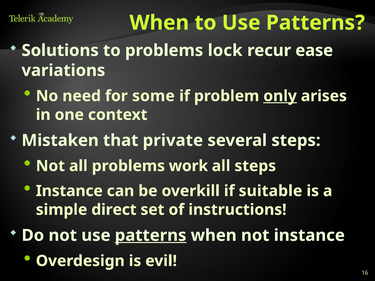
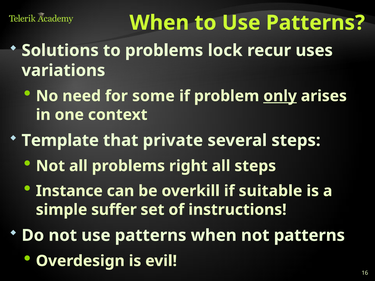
ease: ease -> uses (314, 51)
Mistaken: Mistaken -> Template (60, 141)
work: work -> right (188, 166)
direct: direct -> suffer (114, 210)
patterns underline: present -> none (151, 236)
not instance: instance -> patterns (309, 236)
